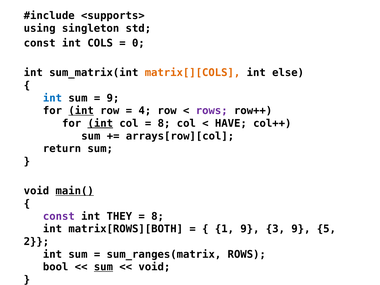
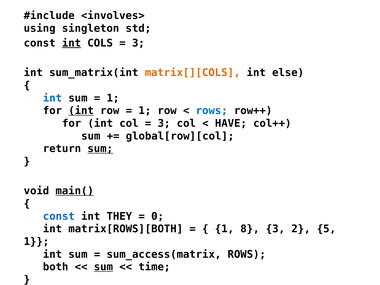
<supports>: <supports> -> <involves> (113, 16)
int underline: none -> present (71, 43)
0: 0 -> 3 (138, 43)
9: 9 -> 1 (113, 98)
4: 4 -> 1 (145, 111)
rows colour: purple -> blue (212, 111)
int underline: present -> none (100, 123)
8: 8 -> 3 (164, 123)
arrays[row][col: arrays[row][col -> global[row][col (180, 136)
sum underline: none -> present (100, 149)
const colour: purple -> blue (59, 216)
8: 8 -> 0 (158, 216)
1 9: 9 -> 8 (250, 229)
3 9: 9 -> 2 (301, 229)
2: 2 -> 1 (36, 242)
sum_ranges(matrix: sum_ranges(matrix -> sum_access(matrix (164, 254)
bool: bool -> both (56, 267)
void: void -> time (154, 267)
